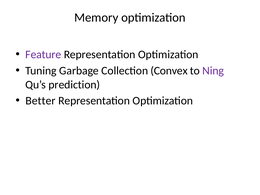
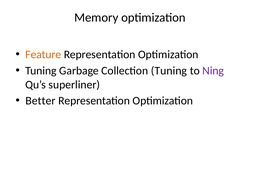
Feature colour: purple -> orange (43, 55)
Collection Convex: Convex -> Tuning (169, 71)
prediction: prediction -> superliner (74, 85)
